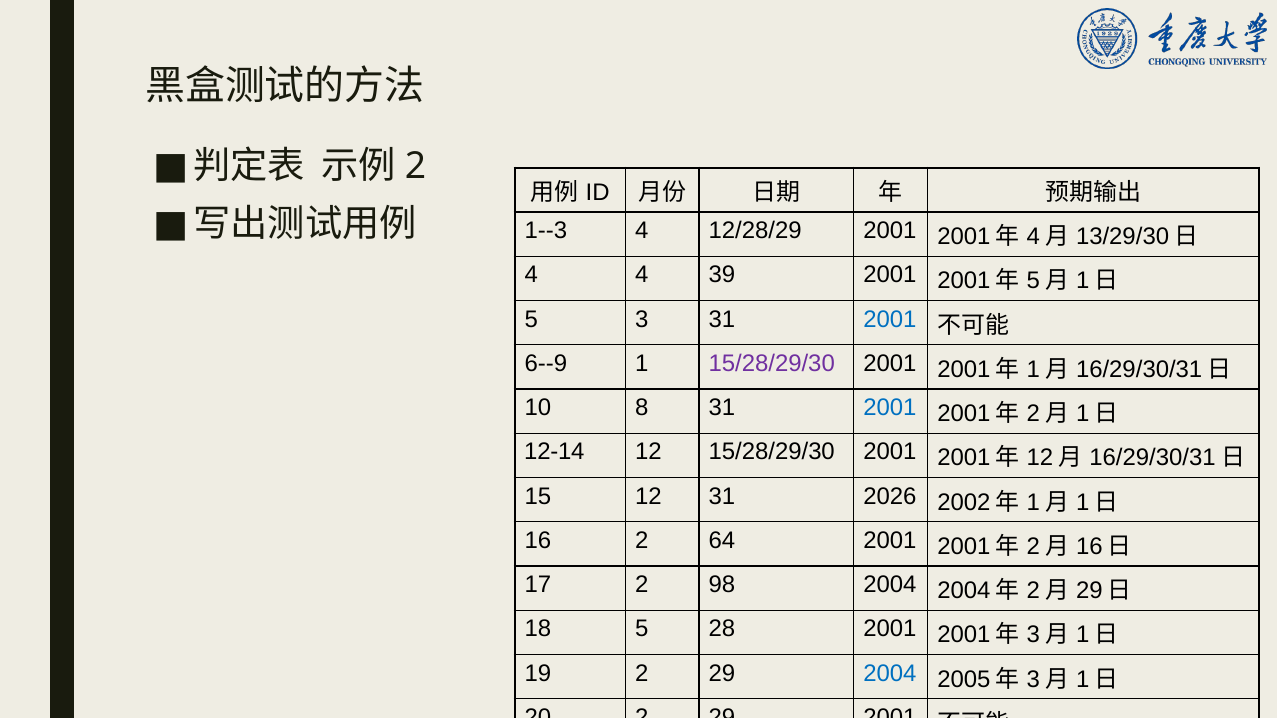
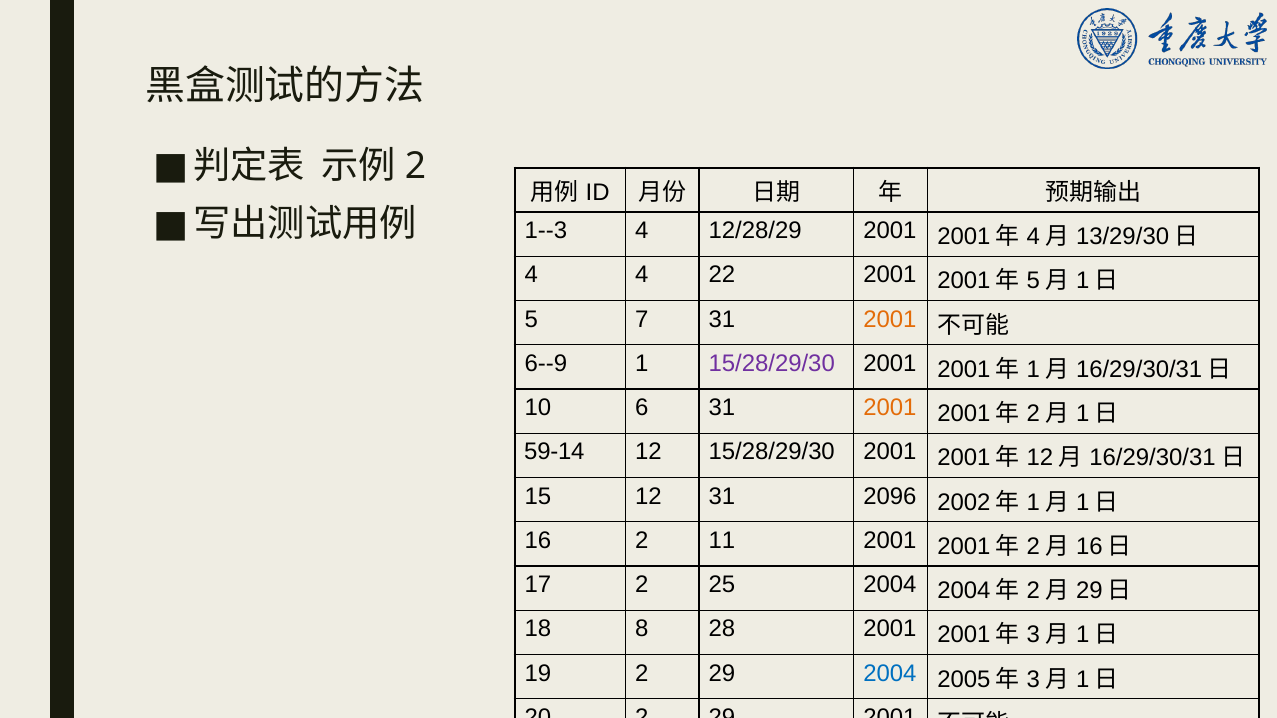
39: 39 -> 22 (722, 275)
3: 3 -> 7 (642, 319)
2001 colour: blue -> orange (890, 319)
8: 8 -> 6 (642, 408)
2001 colour: blue -> orange (890, 408)
12-14: 12-14 -> 59-14 (554, 452)
2026: 2026 -> 2096 (890, 496)
64: 64 -> 11 (722, 541)
98: 98 -> 25 (722, 585)
18 5: 5 -> 8 (642, 629)
